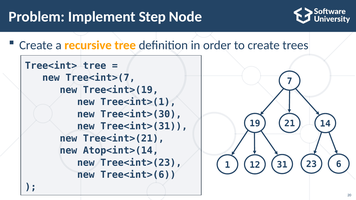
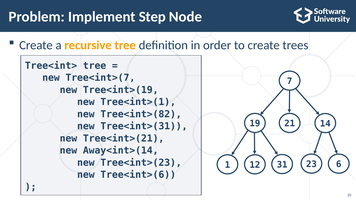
Tree<int>(30: Tree<int>(30 -> Tree<int>(82 (141, 114)
Atop<int>(14: Atop<int>(14 -> Away<int>(14 (121, 151)
